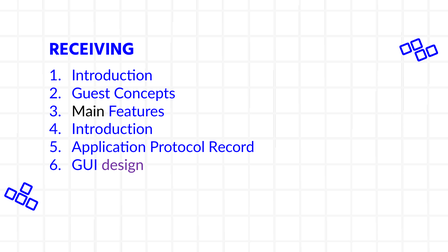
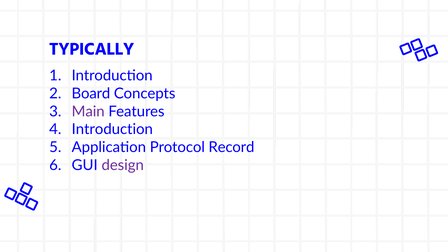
RECEIVING: RECEIVING -> TYPICALLY (92, 49)
Guest: Guest -> Board (91, 94)
Main colour: black -> purple (88, 111)
